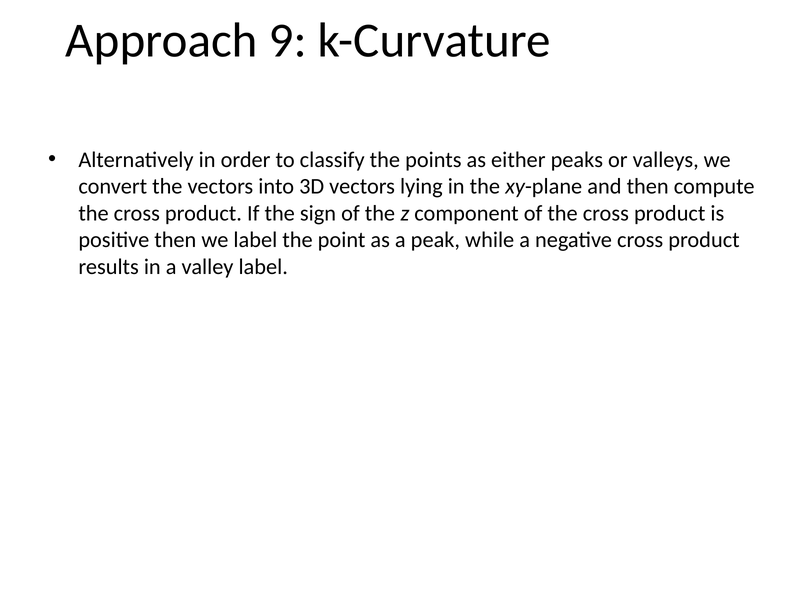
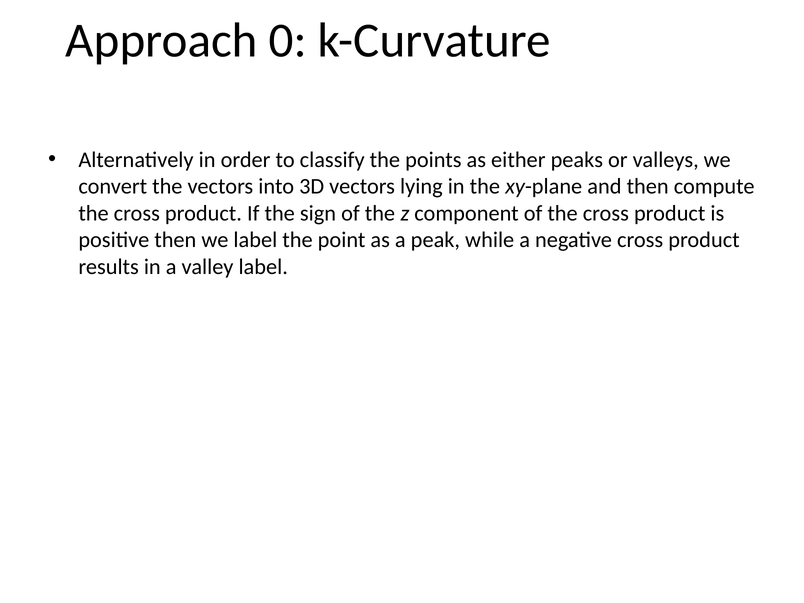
9: 9 -> 0 (288, 41)
